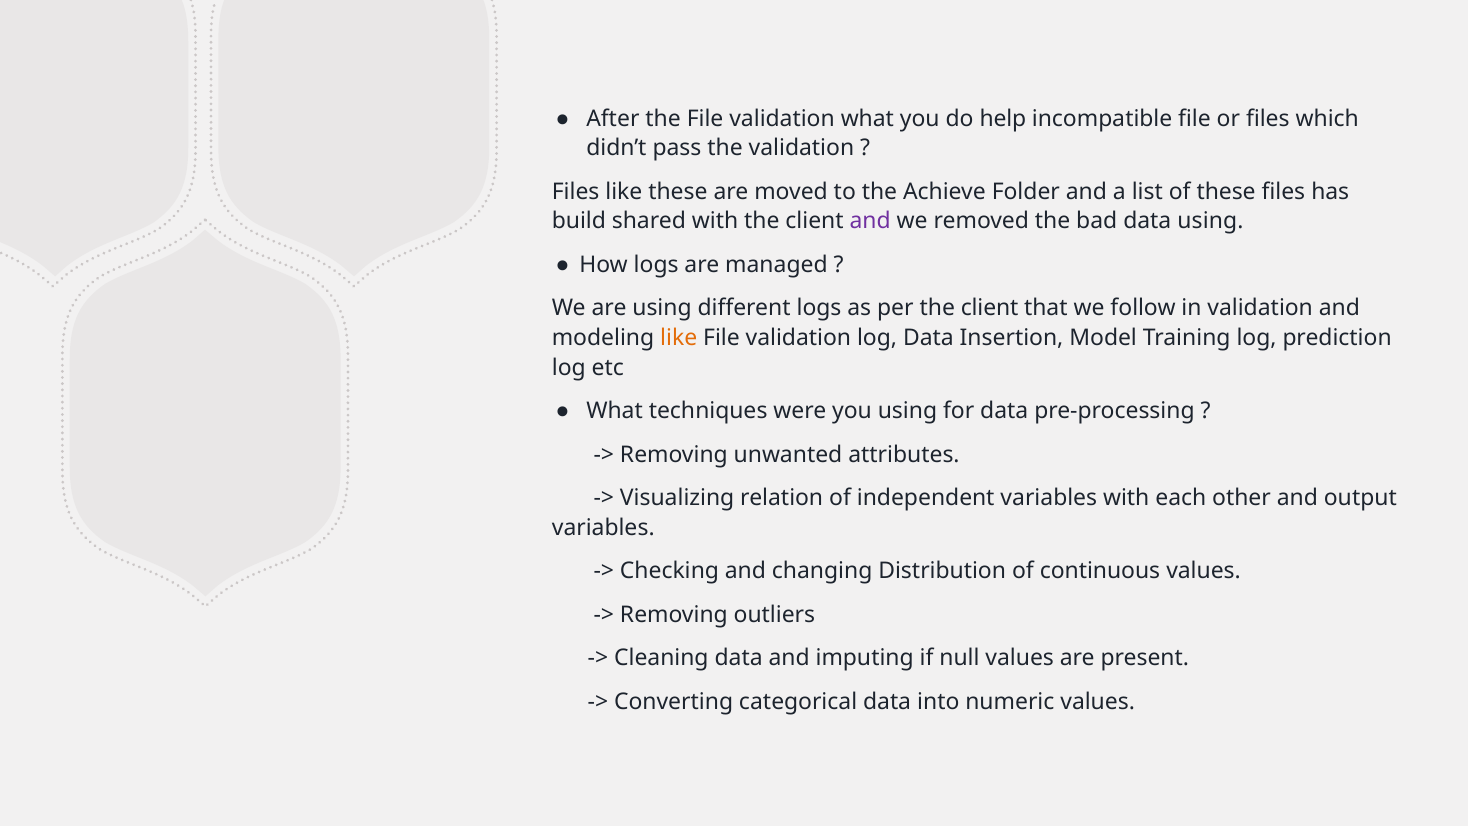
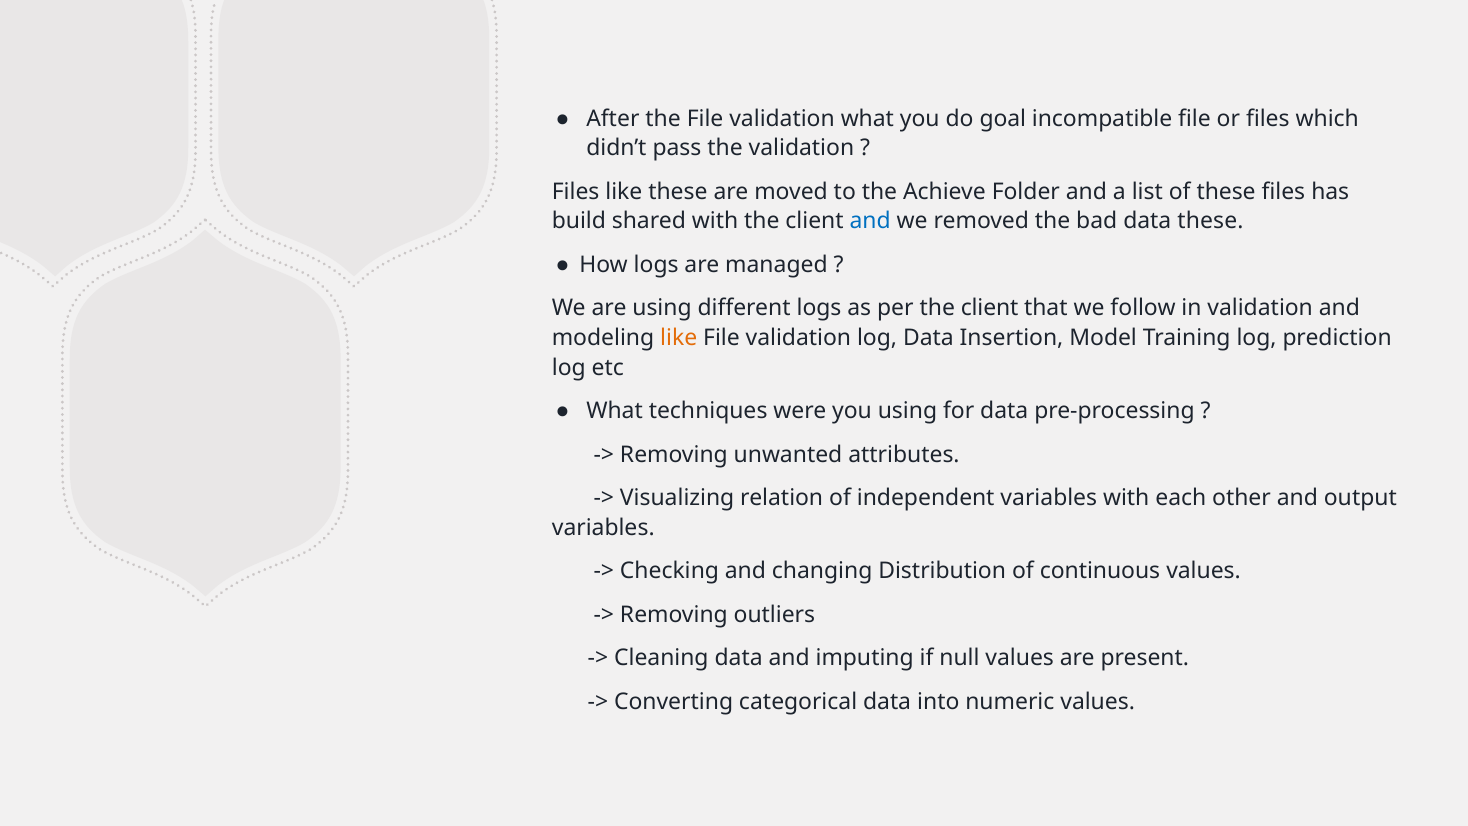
help: help -> goal (1003, 118)
and colour: purple -> blue (870, 221)
data using: using -> these (1210, 221)
